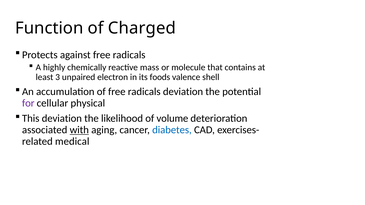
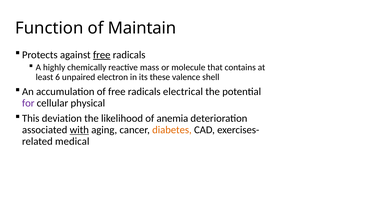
Charged: Charged -> Maintain (142, 28)
free underline: none -> present (102, 55)
3: 3 -> 6 (58, 77)
foods: foods -> these (160, 77)
radicals deviation: deviation -> electrical (183, 92)
volume: volume -> anemia (172, 119)
diabetes colour: blue -> orange (172, 130)
